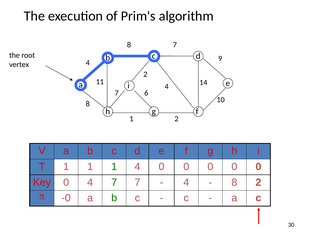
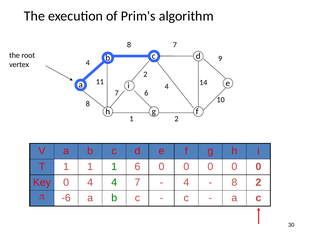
1 4: 4 -> 6 (137, 166)
4 7: 7 -> 4 (114, 182)
-0: -0 -> -6 (66, 198)
